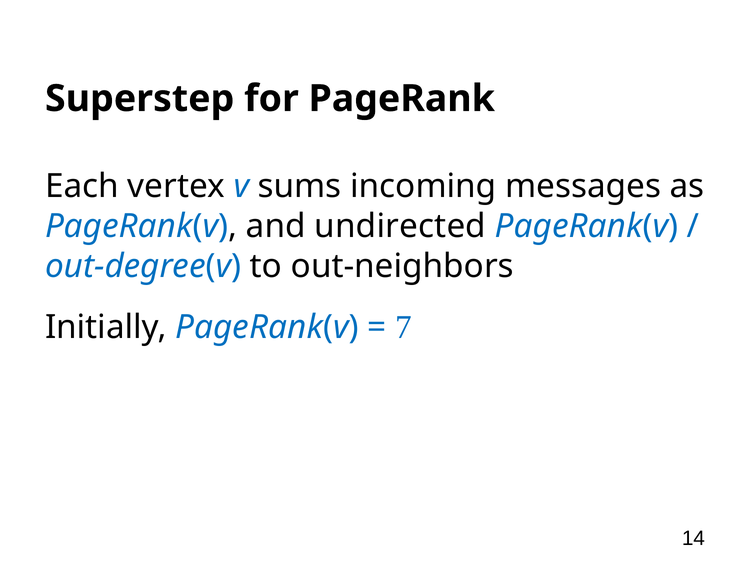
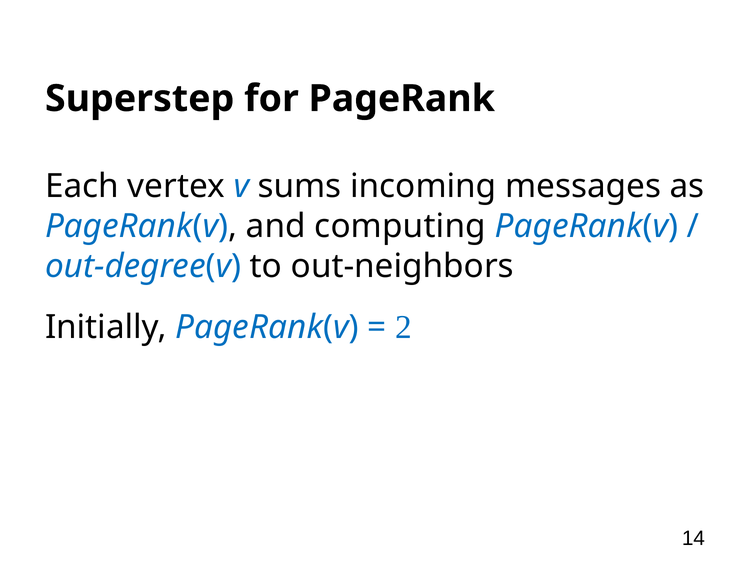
undirected: undirected -> computing (400, 226)
7: 7 -> 2 (403, 327)
